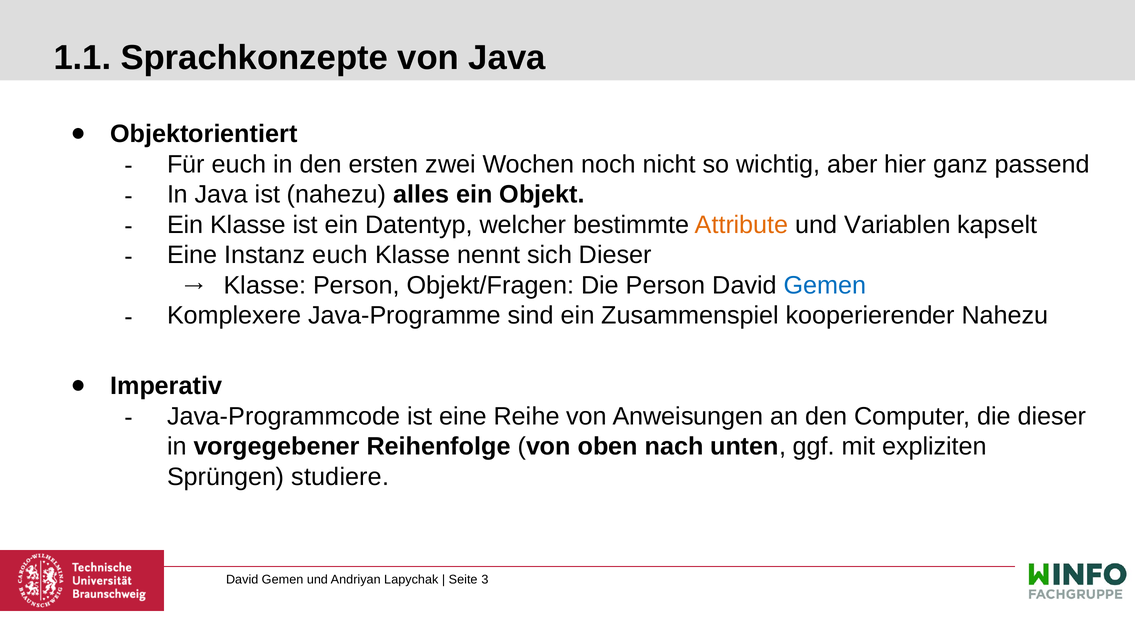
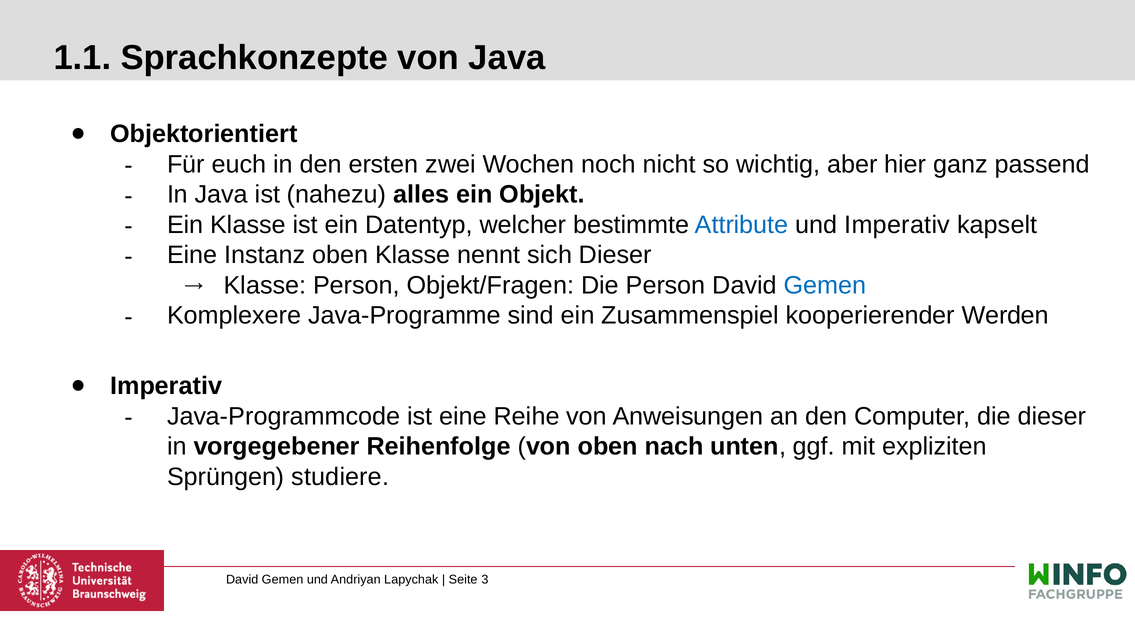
Attribute colour: orange -> blue (742, 225)
und Variablen: Variablen -> Imperativ (897, 225)
Instanz euch: euch -> oben (340, 255)
kooperierender Nahezu: Nahezu -> Werden (1005, 316)
